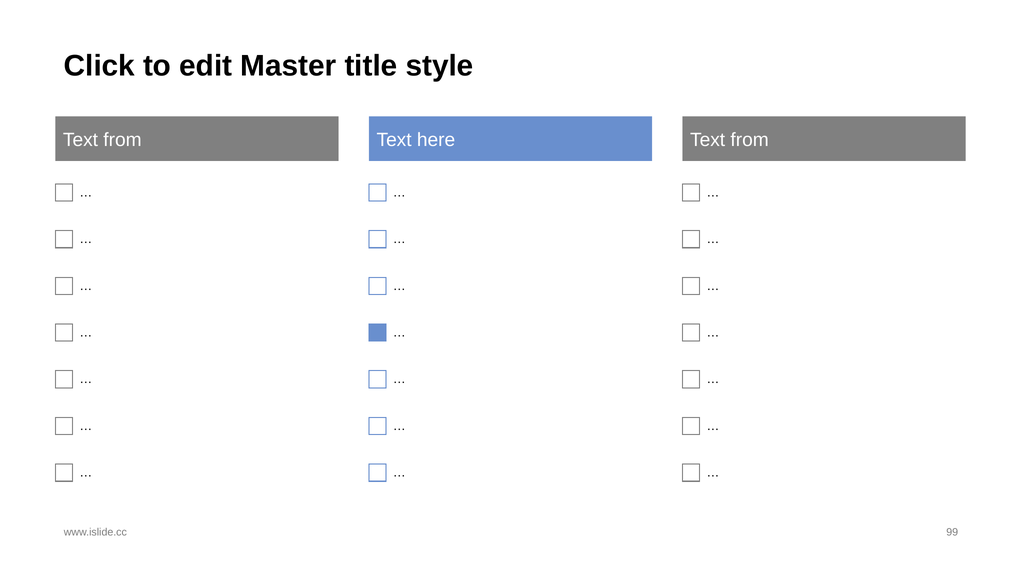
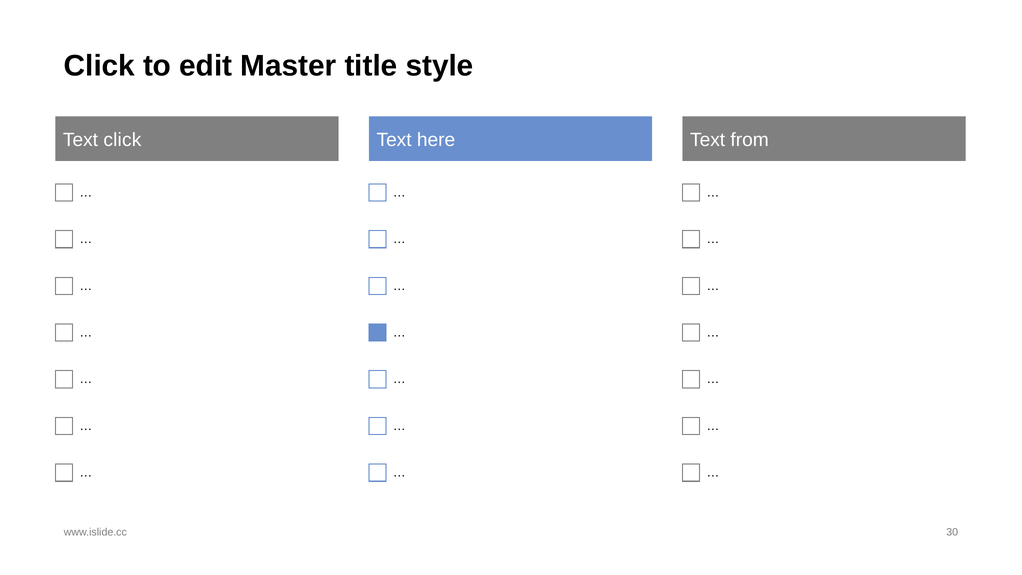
from: from -> click (122, 140)
99: 99 -> 30 (952, 532)
